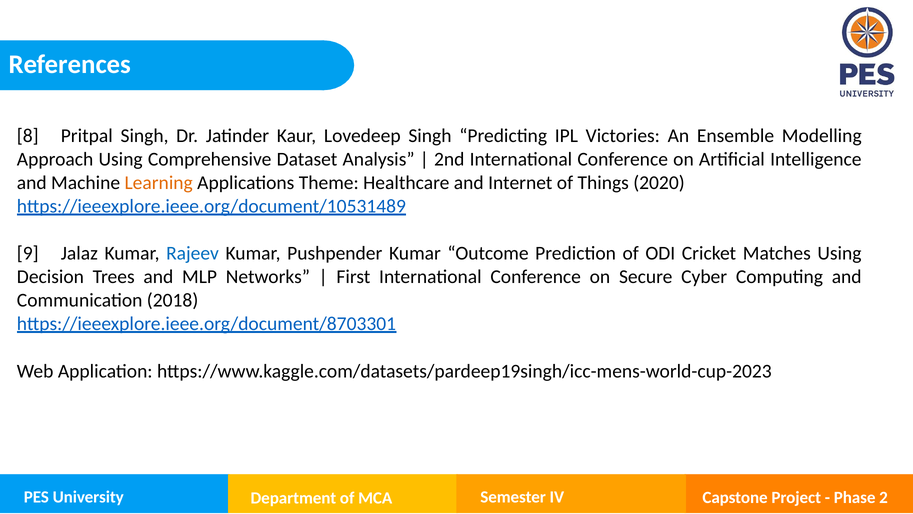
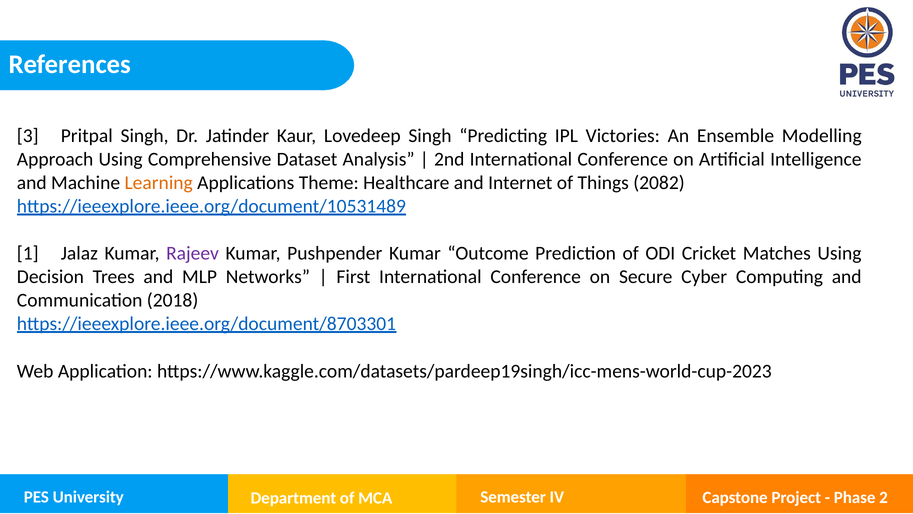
8: 8 -> 3 (28, 136)
2020: 2020 -> 2082 (659, 182)
9: 9 -> 1 (28, 253)
Rajeev colour: blue -> purple (193, 253)
